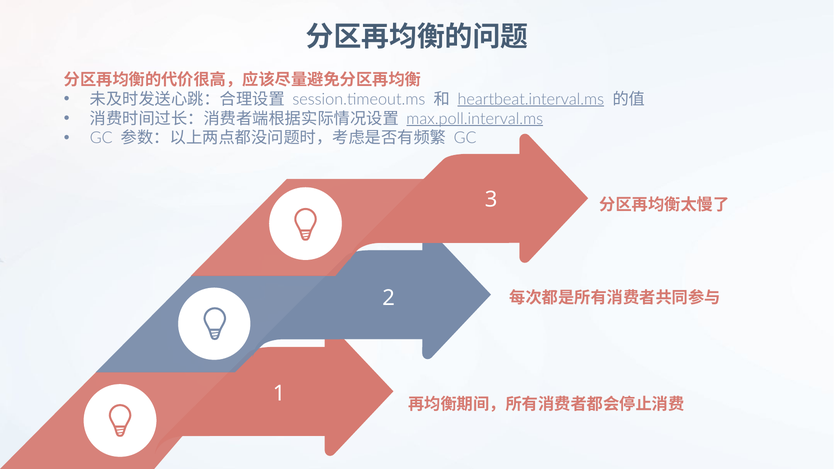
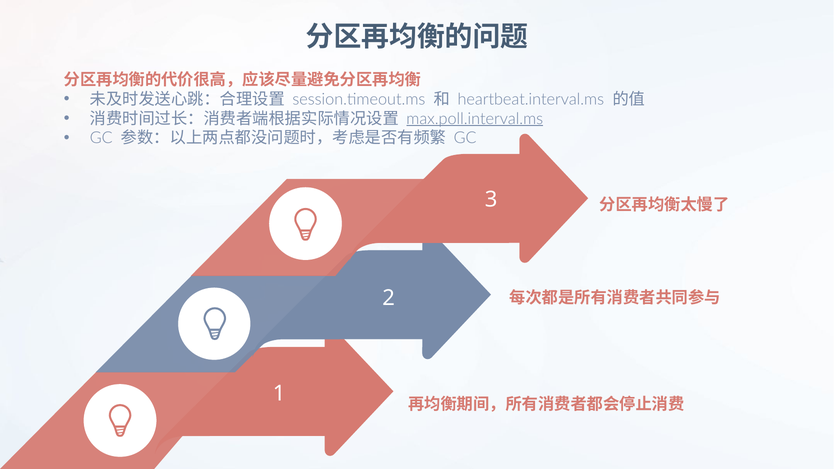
heartbeat.interval.ms underline: present -> none (531, 99)
